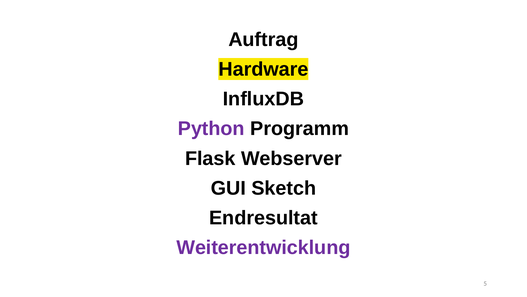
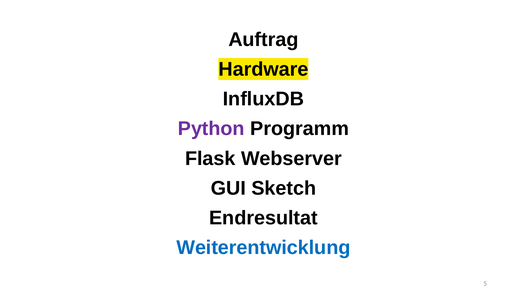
Weiterentwicklung colour: purple -> blue (263, 247)
